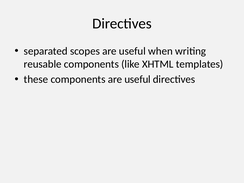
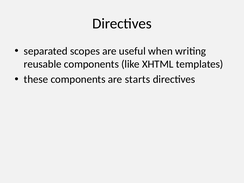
components are useful: useful -> starts (137, 79)
